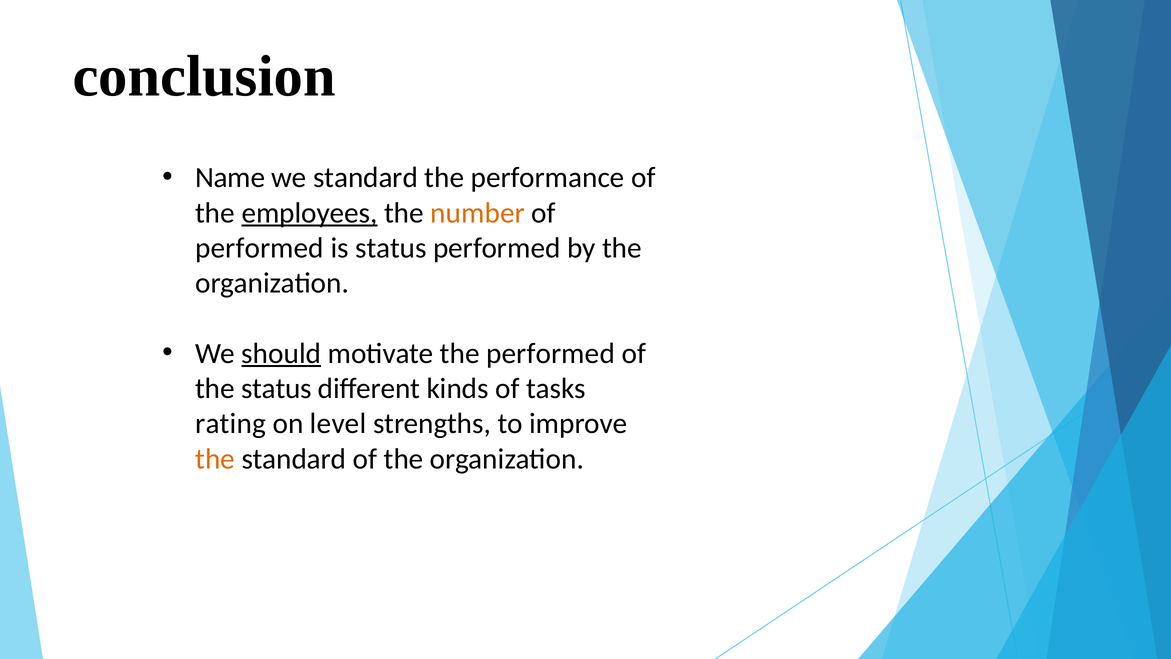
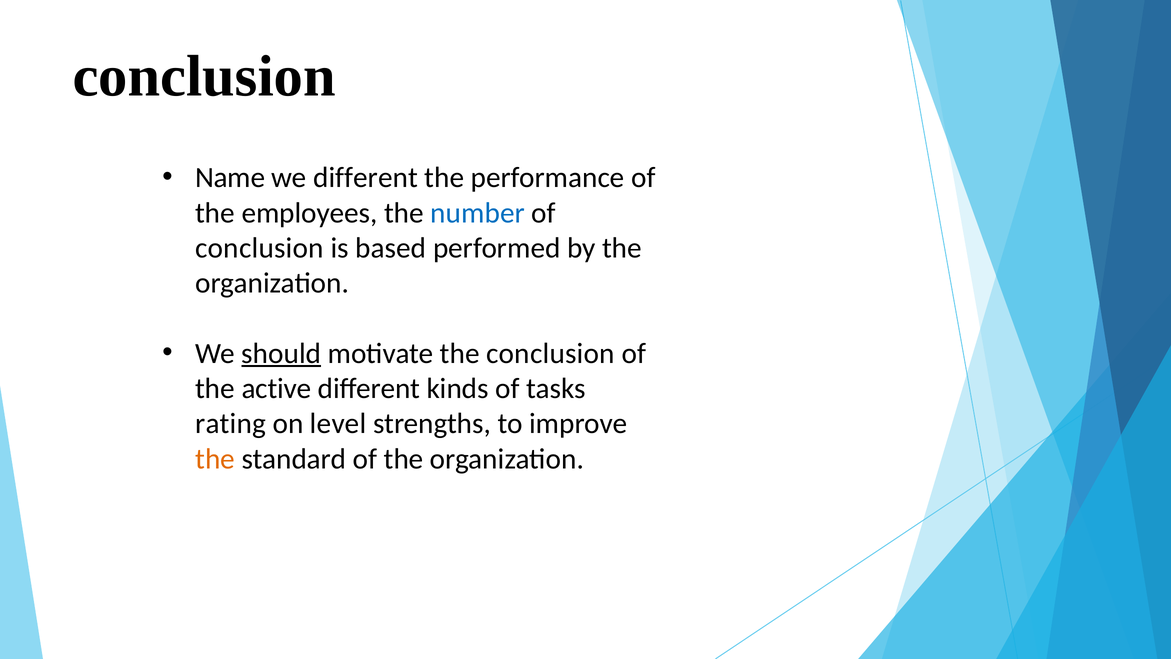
we standard: standard -> different (365, 178)
employees underline: present -> none (310, 213)
number colour: orange -> blue (478, 213)
performed: performed -> conclusion (260, 248)
is status: status -> based (391, 248)
the performed: performed -> conclusion (551, 353)
the status: status -> active (276, 388)
